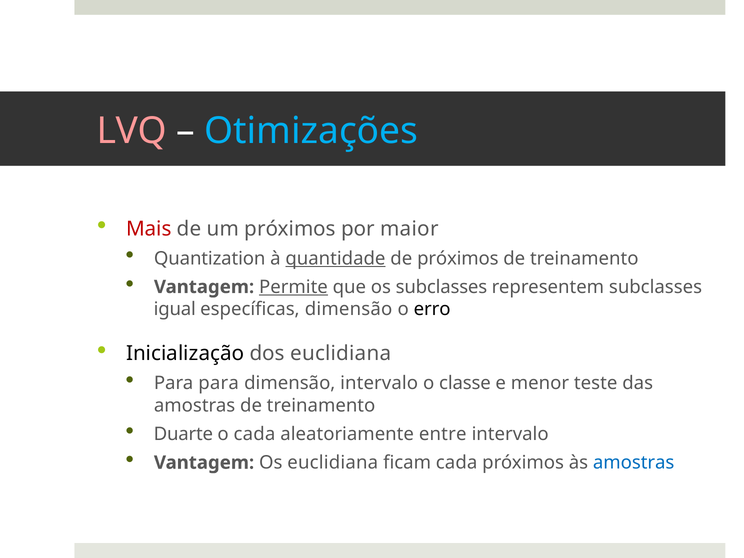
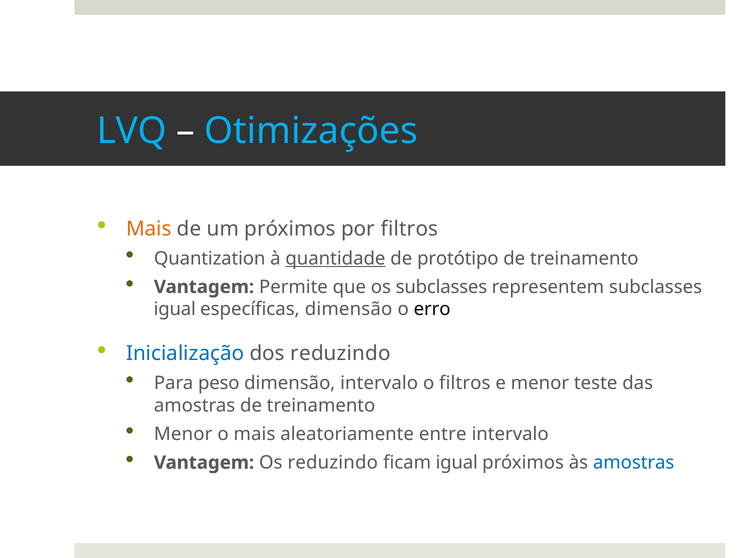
LVQ colour: pink -> light blue (132, 131)
Mais colour: red -> orange (149, 229)
por maior: maior -> filtros (409, 229)
de próximos: próximos -> protótipo (458, 258)
Permite underline: present -> none (293, 287)
Inicialização colour: black -> blue (185, 354)
dos euclidiana: euclidiana -> reduzindo (341, 354)
Para para: para -> peso (219, 383)
o classe: classe -> filtros (465, 383)
Duarte: Duarte -> Menor (183, 434)
o cada: cada -> mais (254, 434)
Os euclidiana: euclidiana -> reduzindo (333, 463)
ficam cada: cada -> igual (457, 463)
